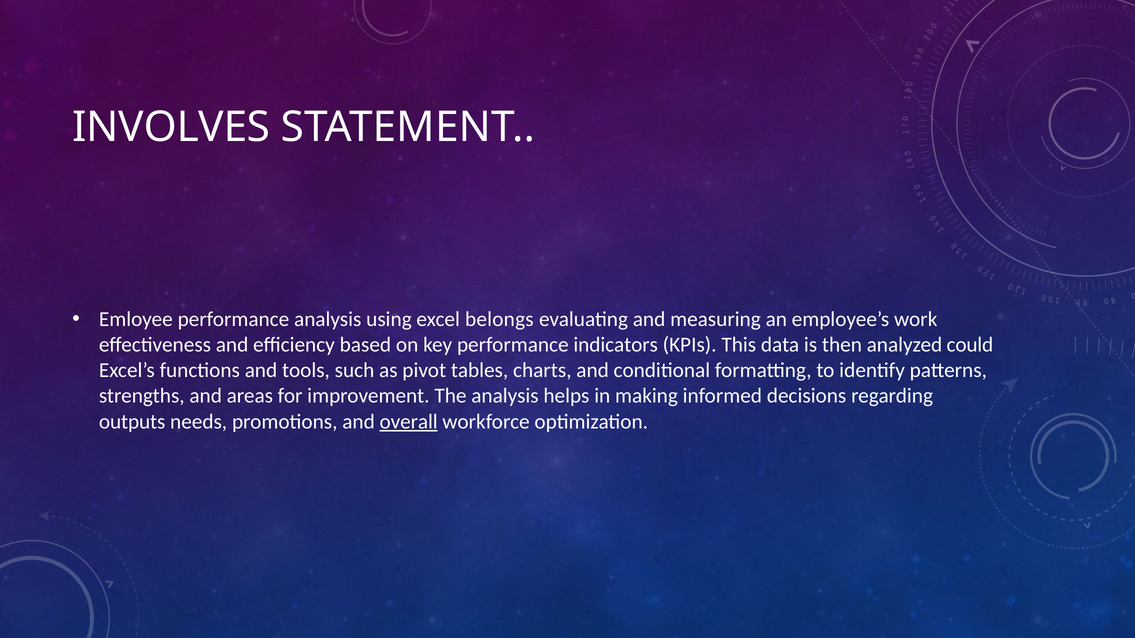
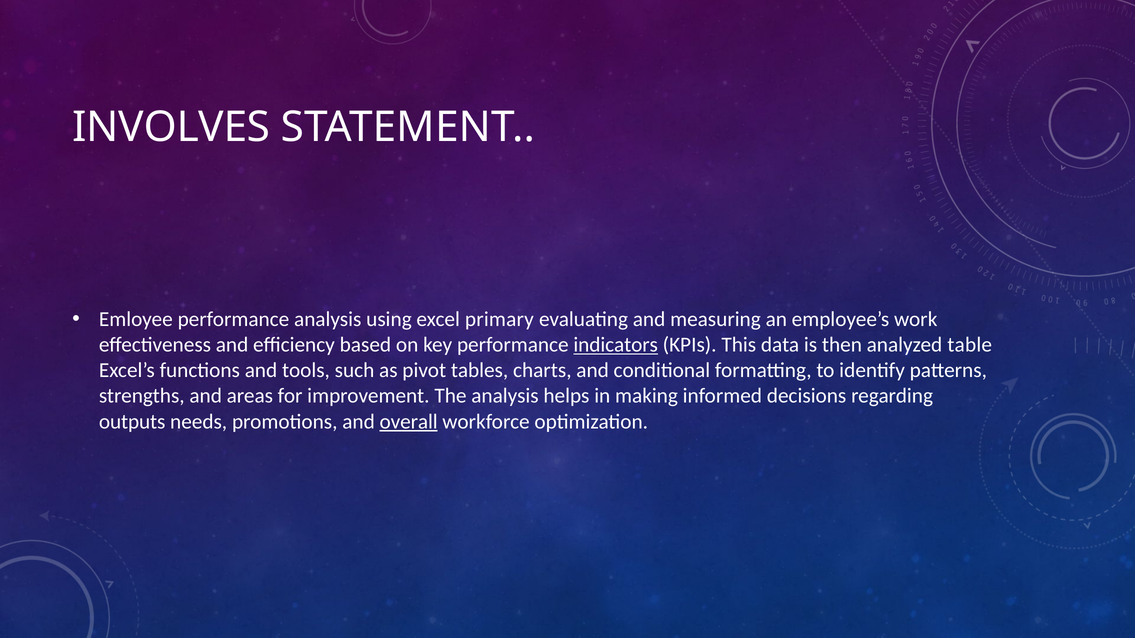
belongs: belongs -> primary (499, 320)
indicators underline: none -> present (616, 345)
could: could -> table (970, 345)
